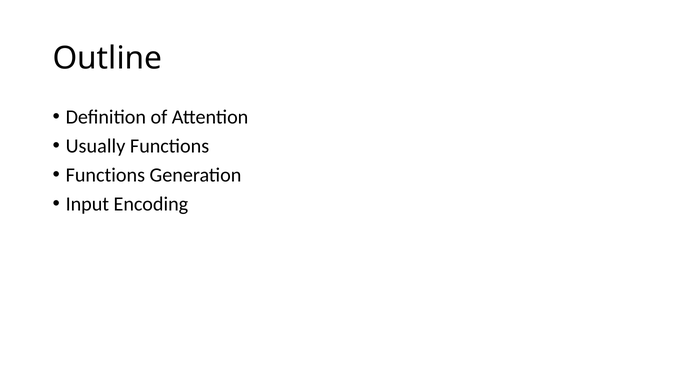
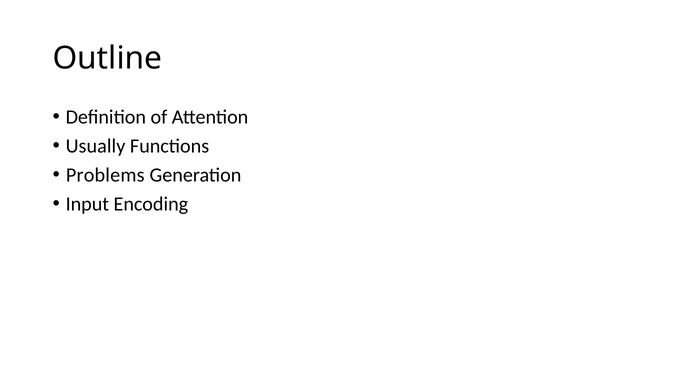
Functions: Functions -> Problems (105, 175)
